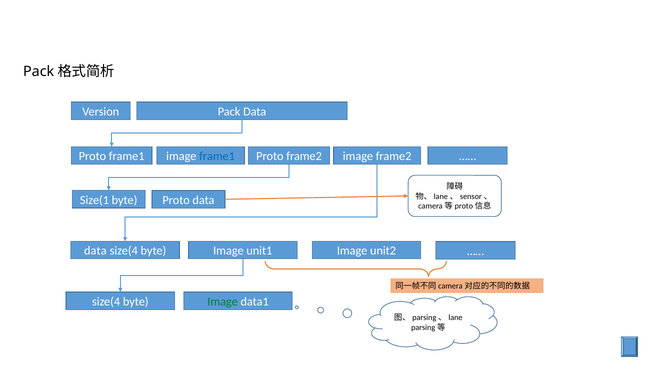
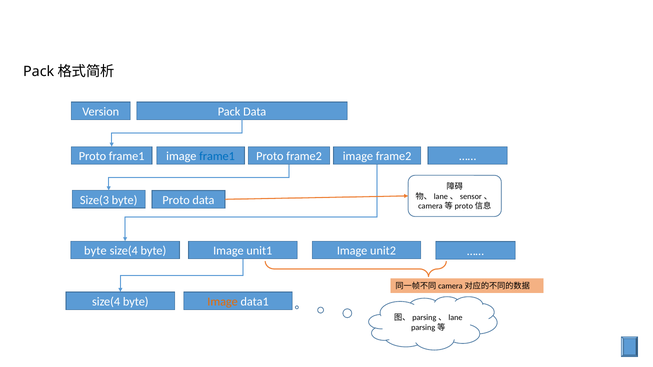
Size(1: Size(1 -> Size(3 (94, 200)
data: data -> byte (95, 251)
Image colour: green -> orange (223, 302)
